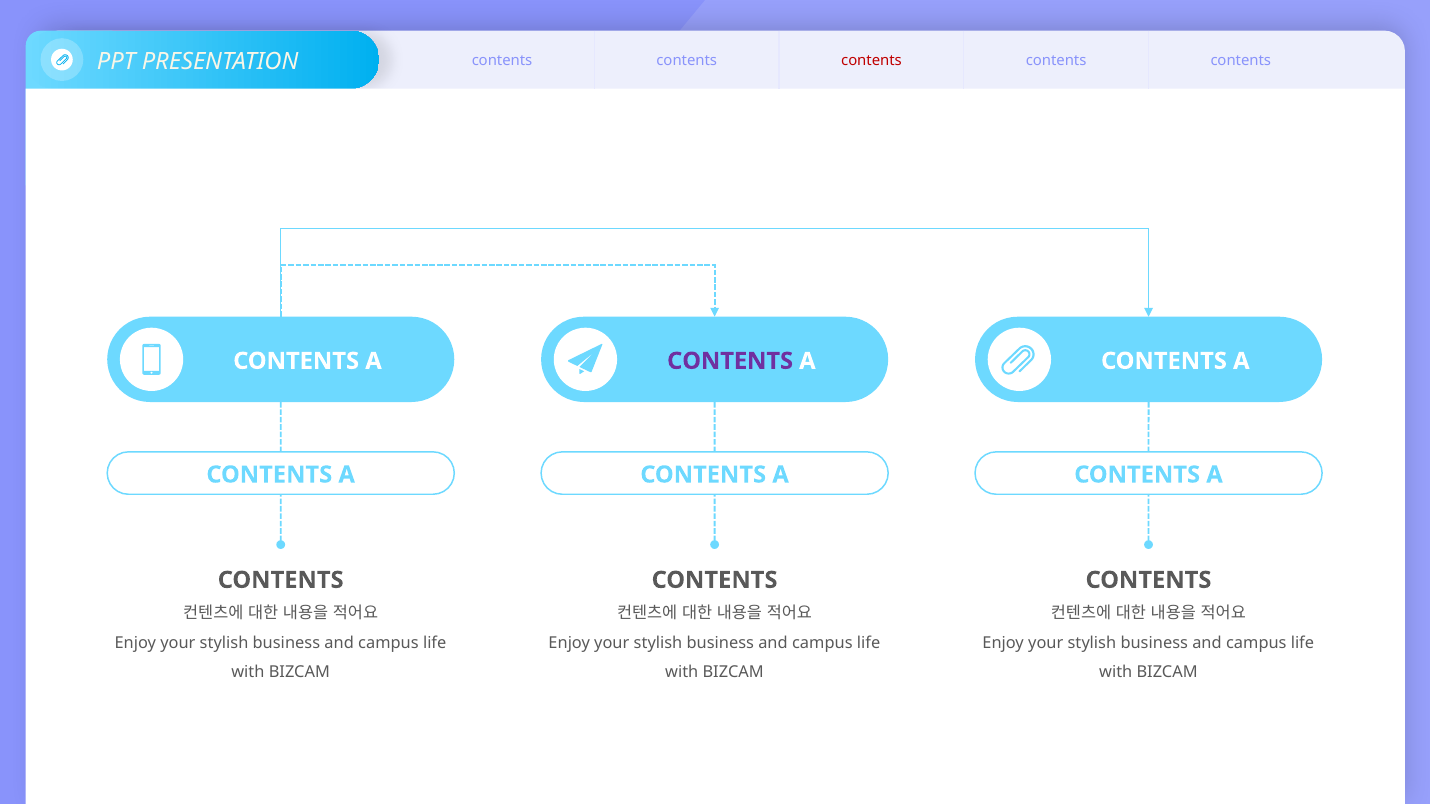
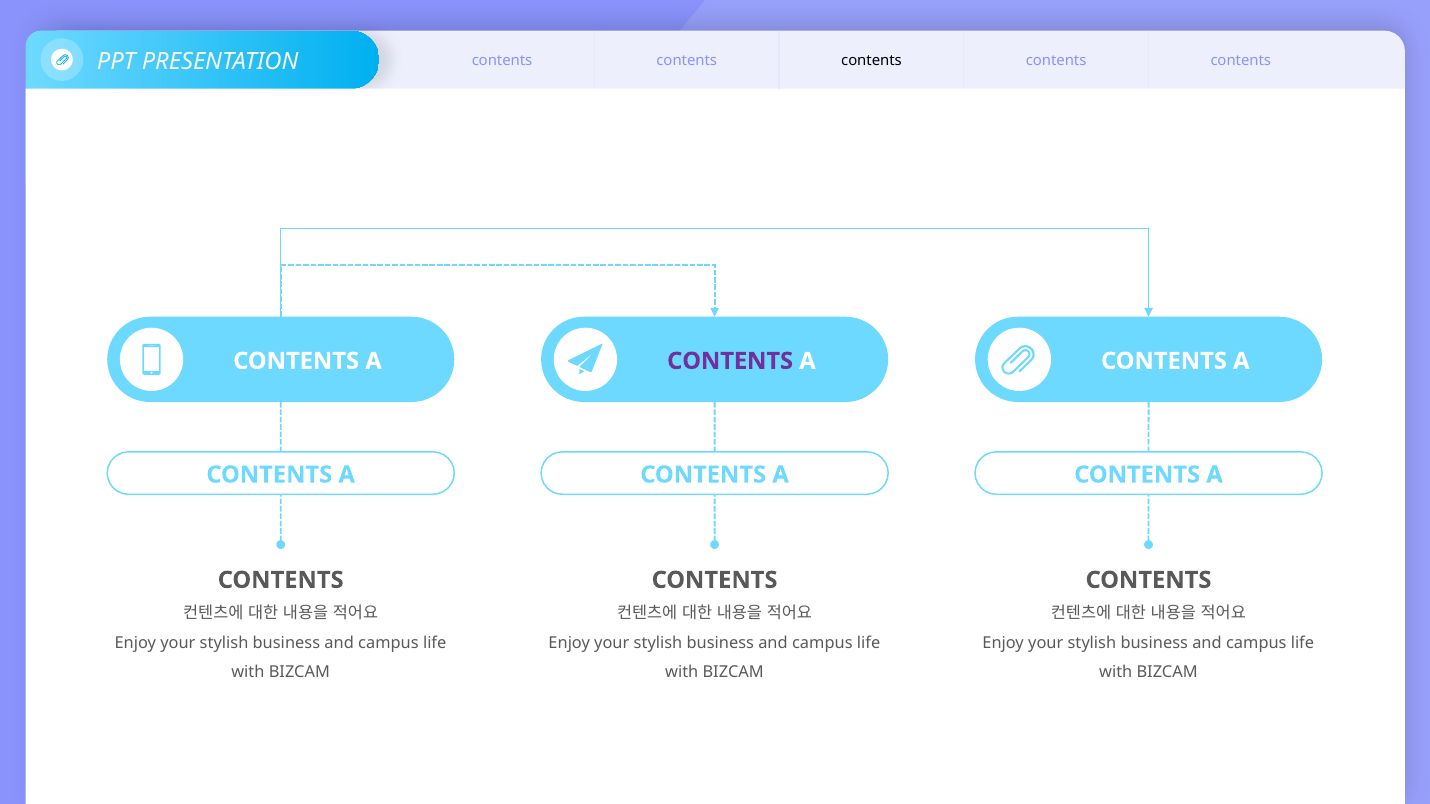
contents colour: red -> black (871, 61)
